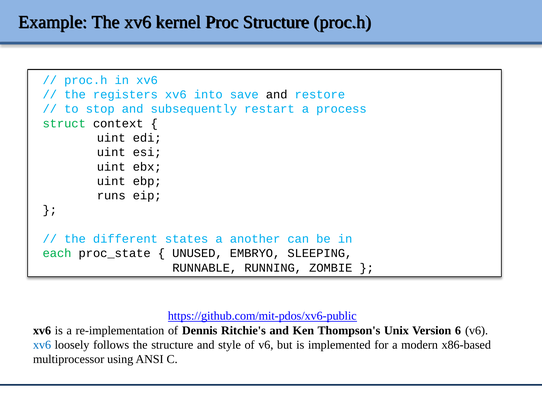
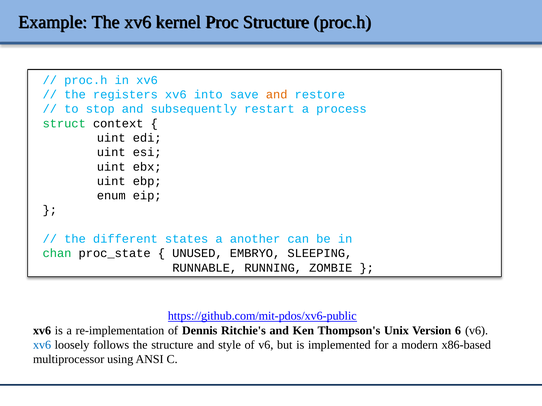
and colour: black -> orange (277, 95)
runs: runs -> enum (111, 196)
each: each -> chan (57, 254)
